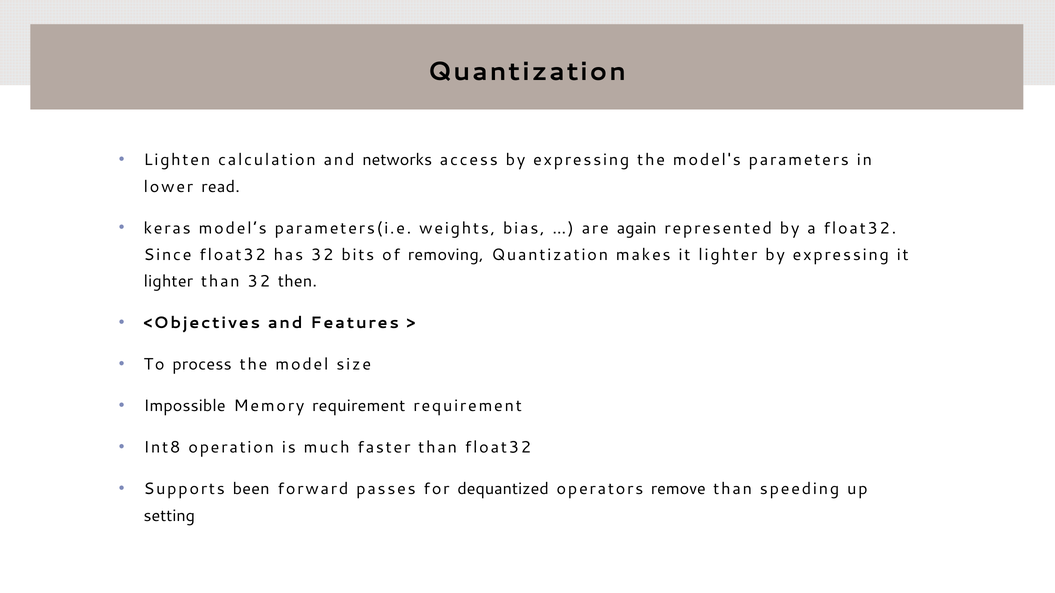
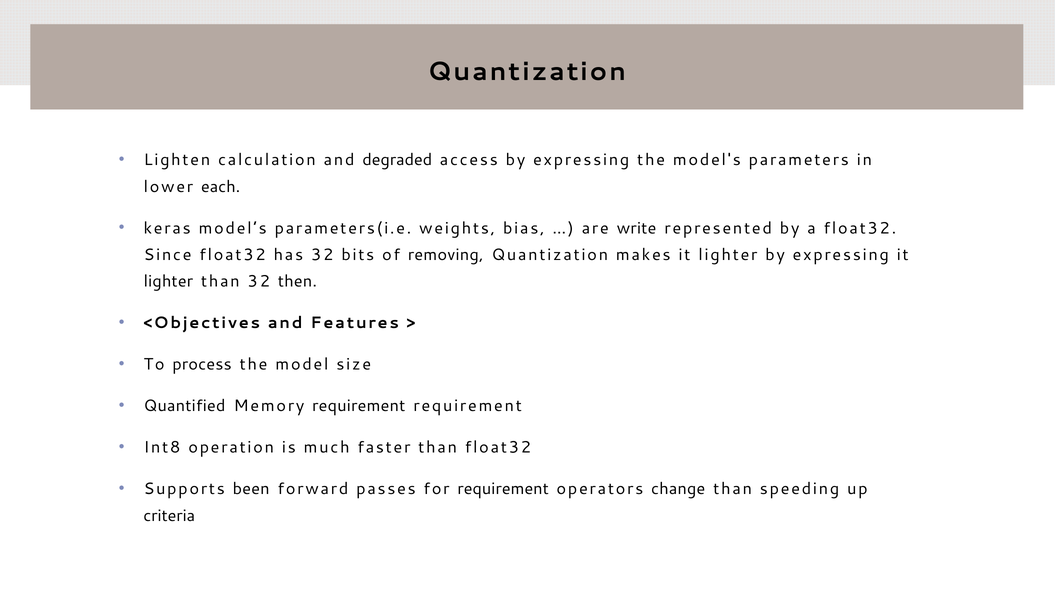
networks: networks -> degraded (397, 160)
read: read -> each (221, 187)
again: again -> write (637, 228)
Impossible: Impossible -> Quantified (185, 406)
for dequantized: dequantized -> requirement (503, 489)
remove: remove -> change (678, 489)
setting: setting -> criteria (169, 516)
